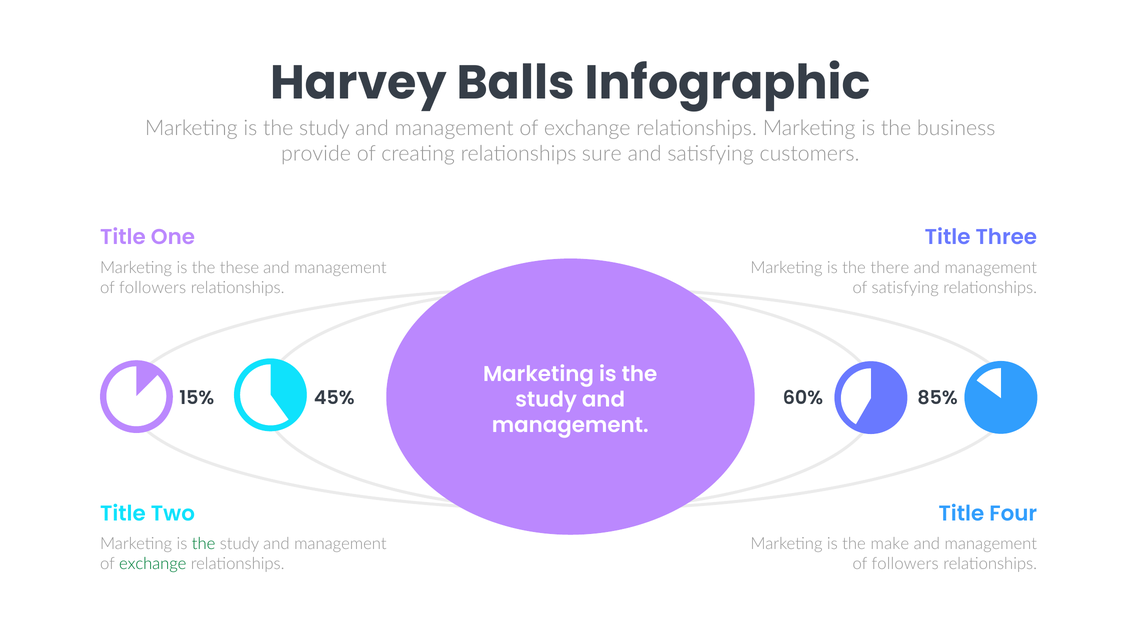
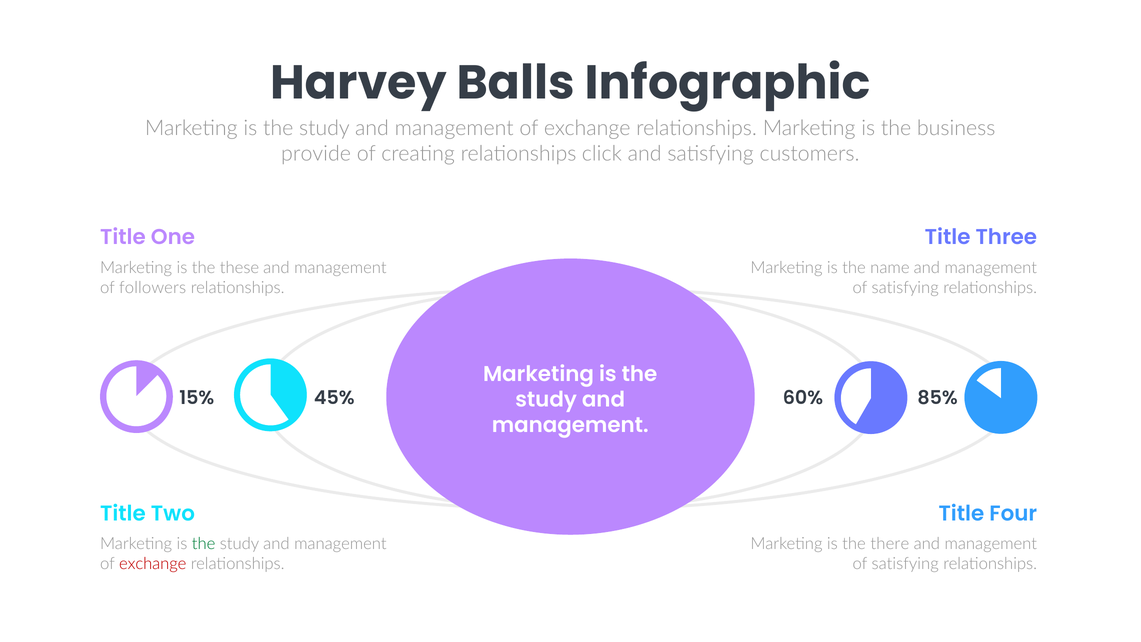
sure: sure -> click (602, 154)
there: there -> name (890, 268)
make: make -> there (890, 544)
exchange colour: green -> red (153, 564)
followers: followers -> satisfying (905, 564)
